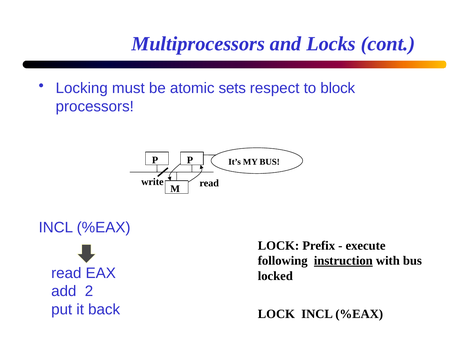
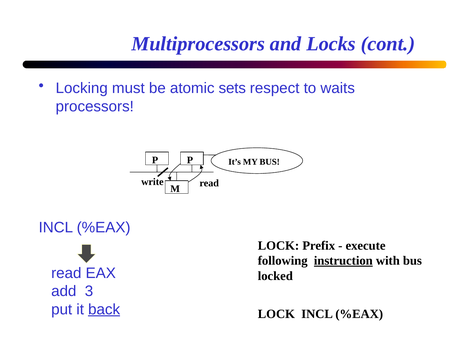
block: block -> waits (338, 88)
2: 2 -> 3 (89, 291)
back underline: none -> present (104, 309)
